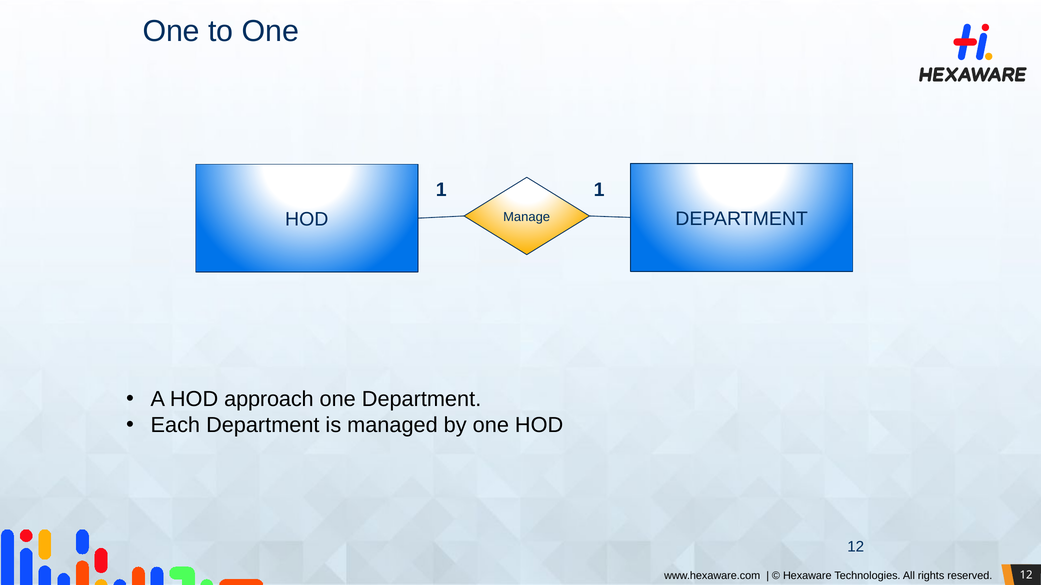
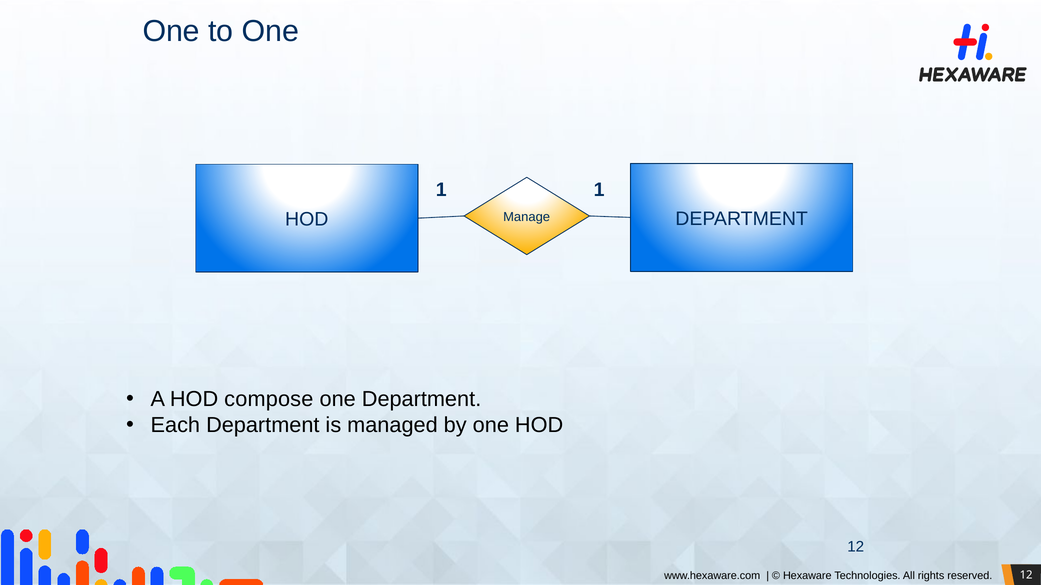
approach: approach -> compose (269, 400)
